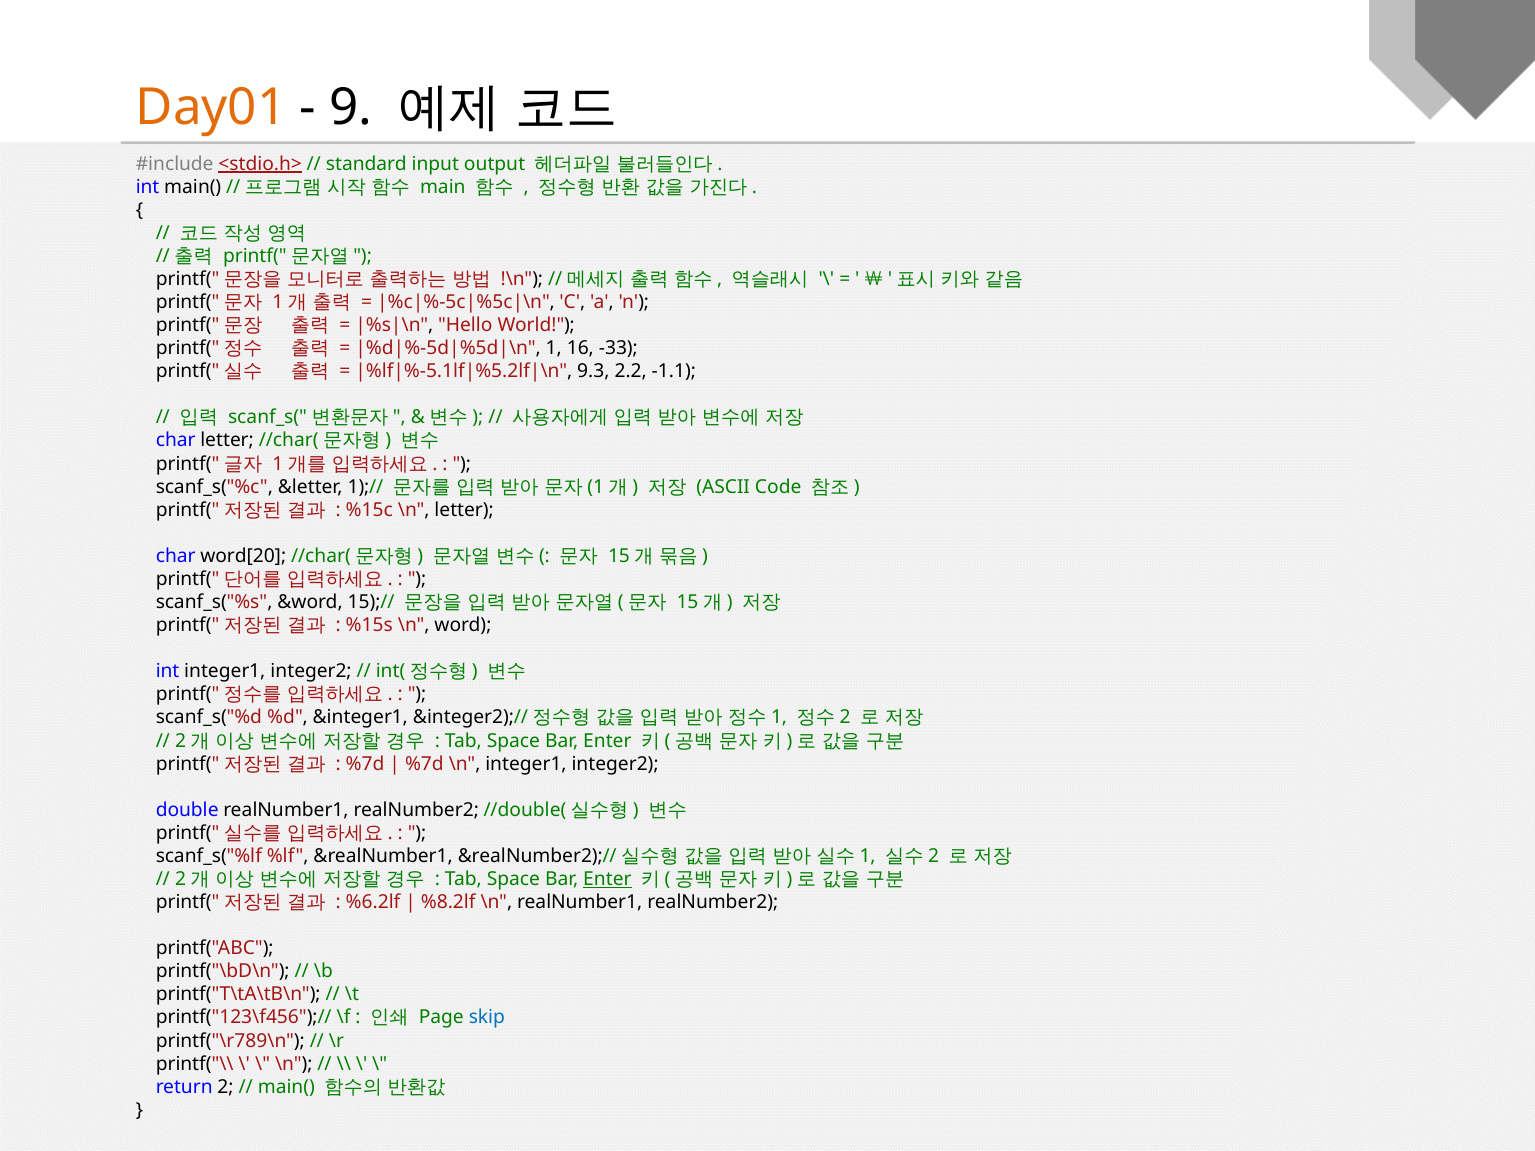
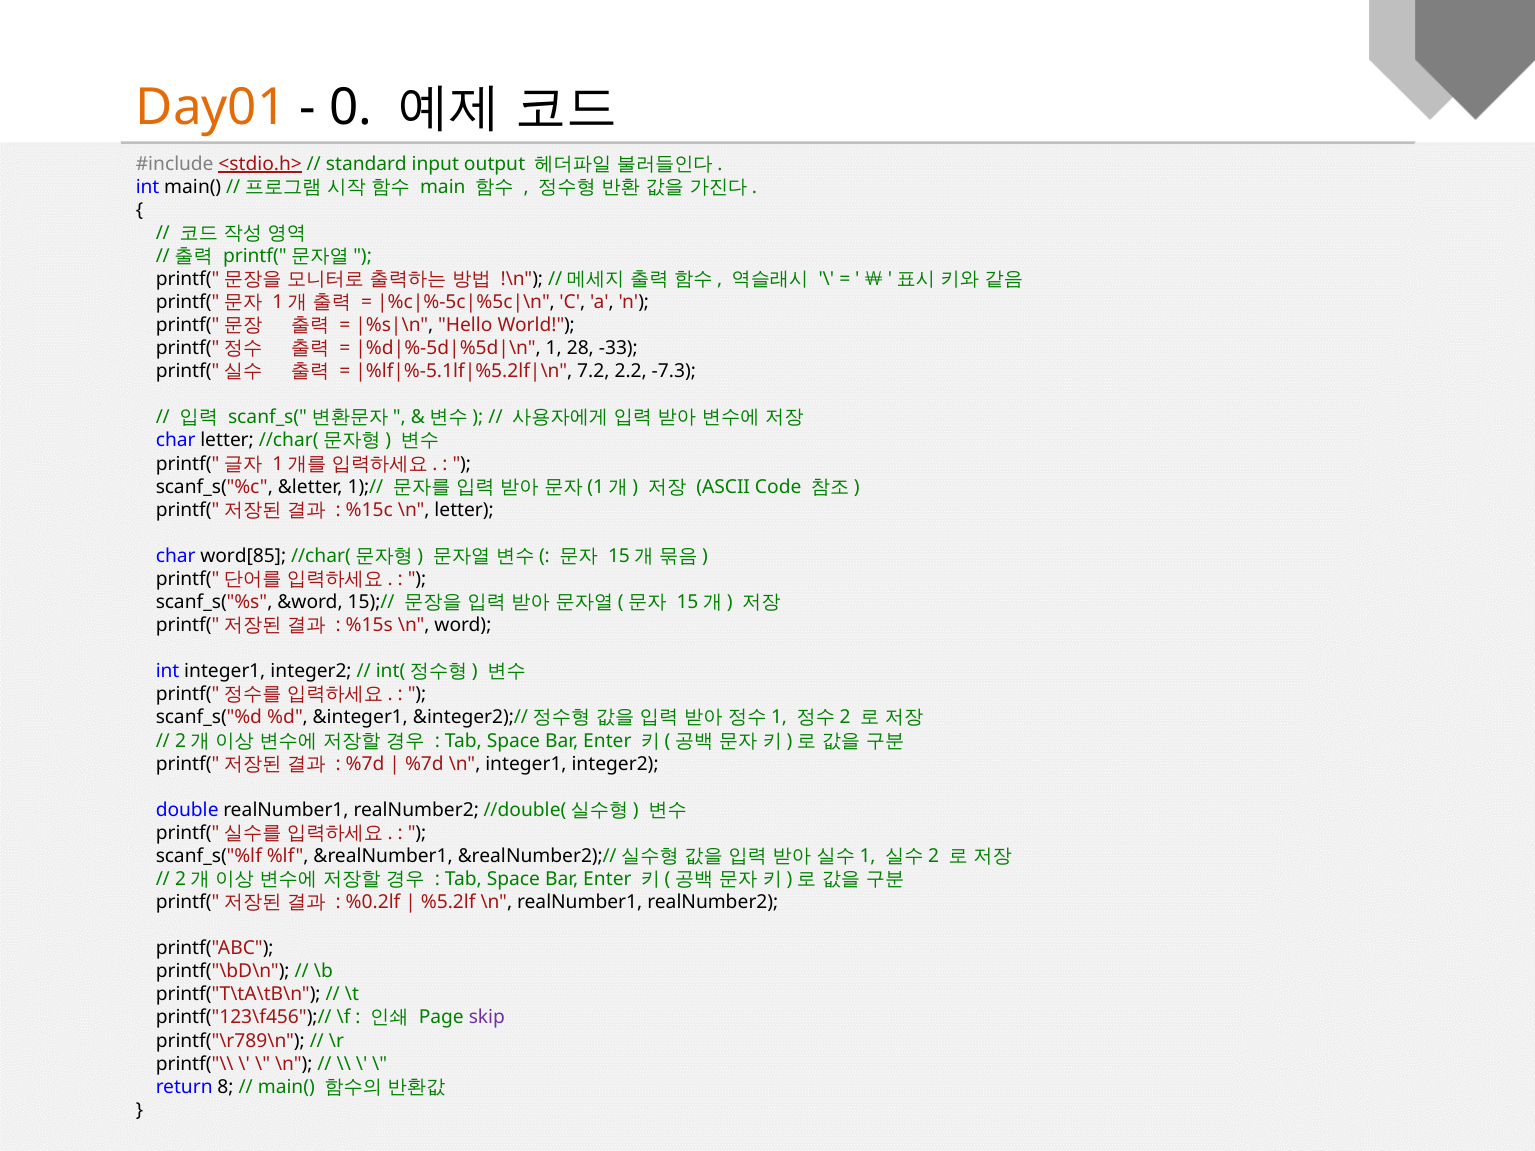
9: 9 -> 0 (351, 108)
16: 16 -> 28 (580, 348)
9.3: 9.3 -> 7.2 (593, 371)
-1.1: -1.1 -> -7.3 (674, 371)
word[20: word[20 -> word[85 (243, 556)
Enter underline: present -> none (607, 879)
%6.2lf: %6.2lf -> %0.2lf (373, 902)
%8.2lf: %8.2lf -> %5.2lf (448, 902)
skip colour: blue -> purple (487, 1018)
2: 2 -> 8 (226, 1087)
